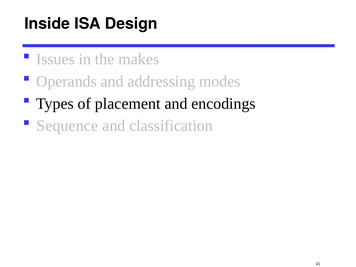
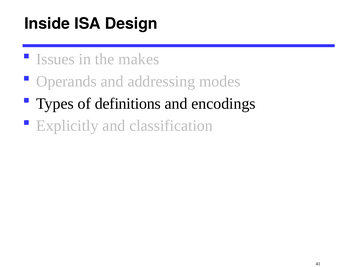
placement: placement -> definitions (128, 104)
Sequence: Sequence -> Explicitly (67, 126)
